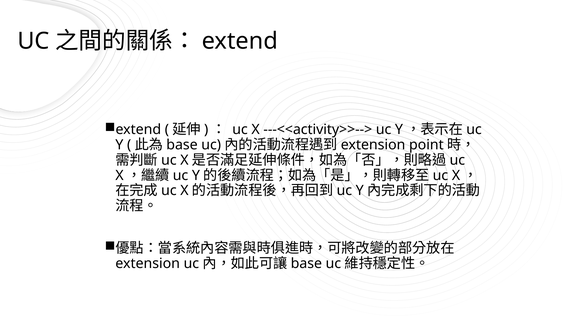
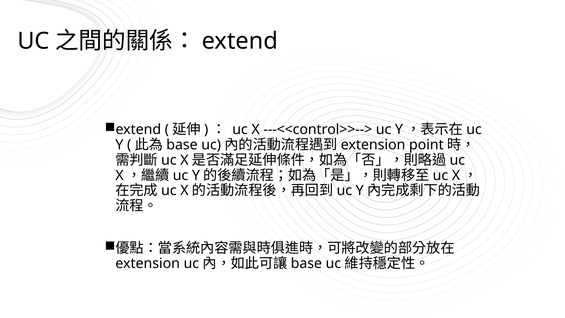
---<<activity>>-->: ---<<activity>>--> -> ---<<control>>--> (318, 130)
